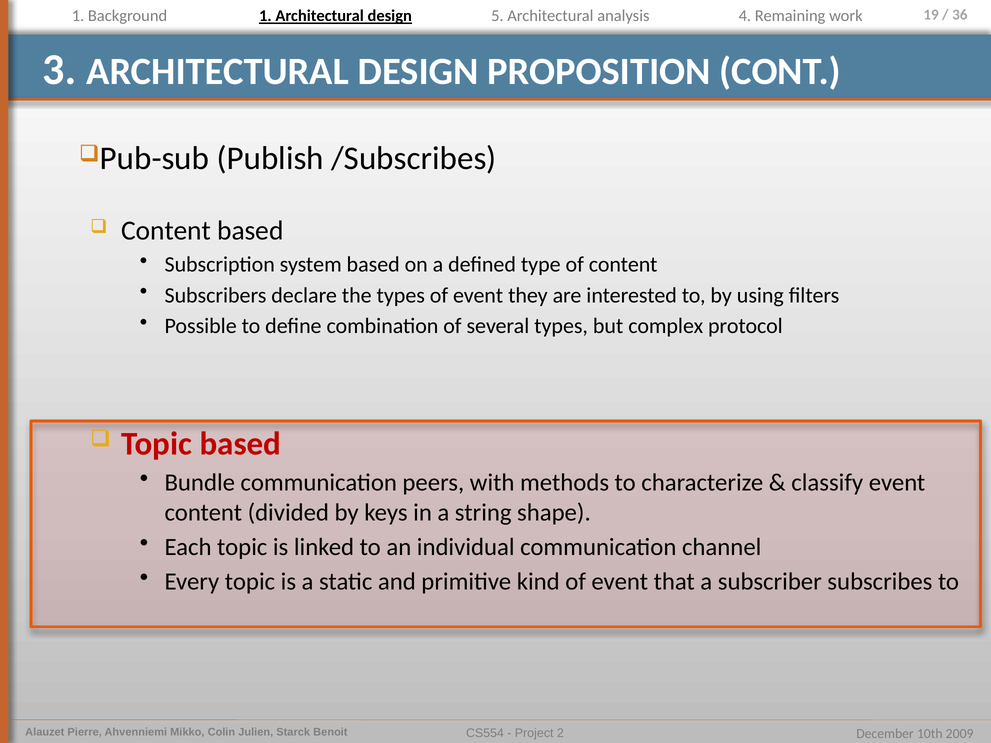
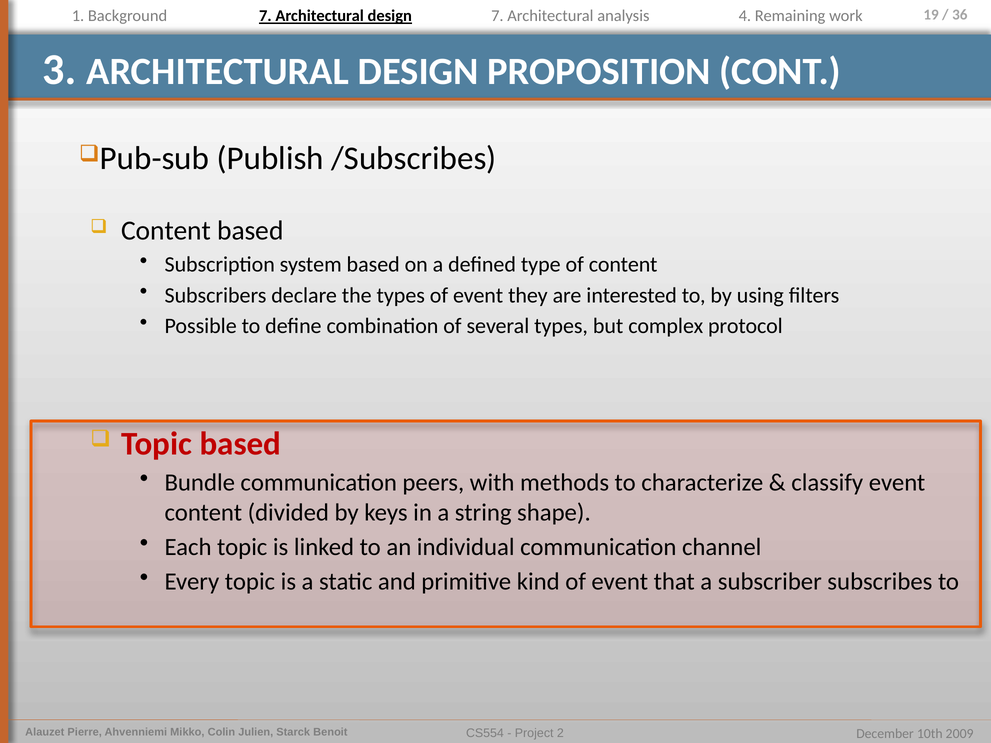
Background 1: 1 -> 7 (265, 16)
design 5: 5 -> 7 (497, 16)
